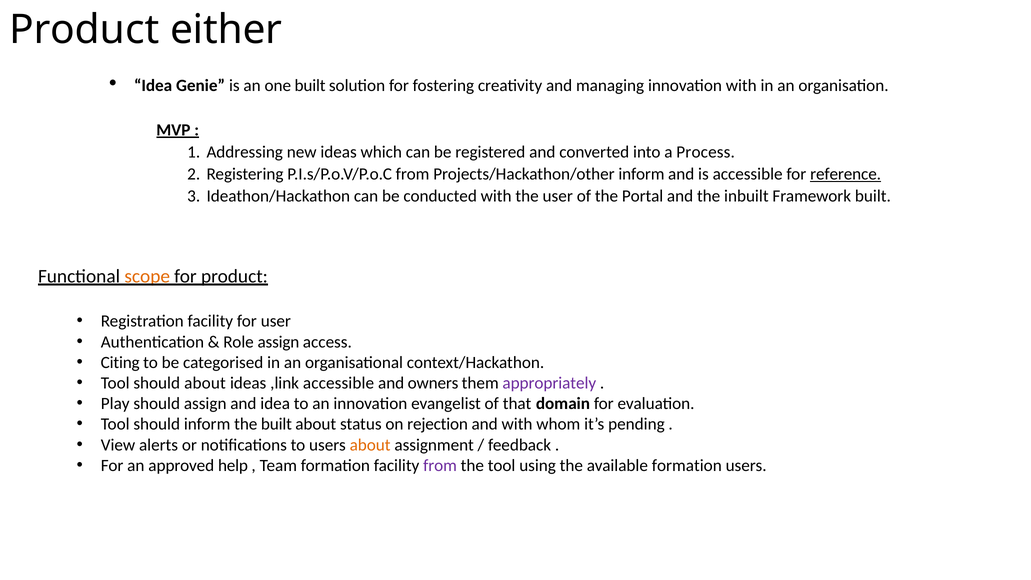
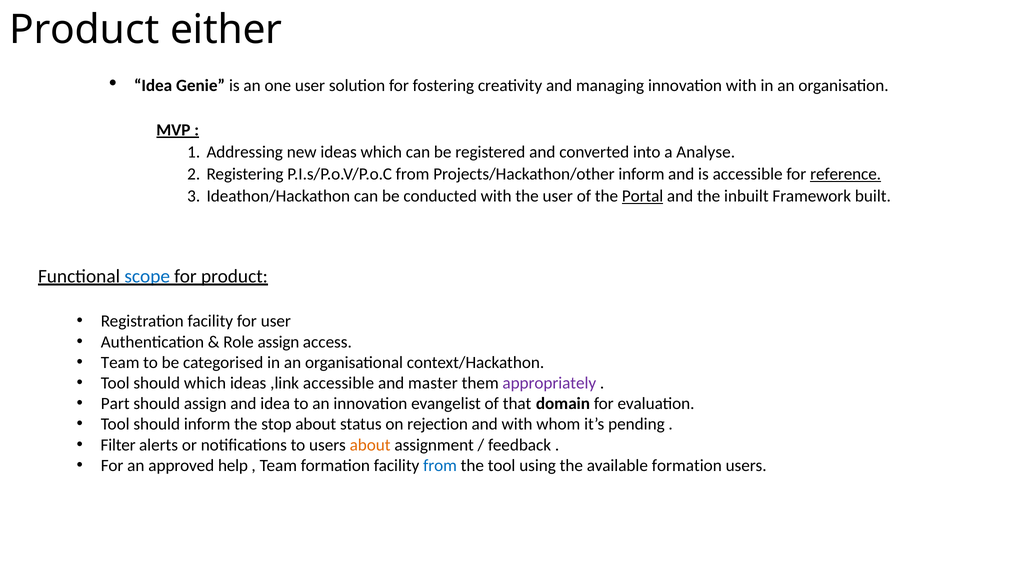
one built: built -> user (310, 86)
Process: Process -> Analyse (706, 152)
Portal underline: none -> present (643, 196)
scope colour: orange -> blue (147, 276)
Citing: Citing -> Team (120, 362)
should about: about -> which (205, 383)
owners: owners -> master (433, 383)
Play: Play -> Part (115, 404)
the built: built -> stop (276, 424)
View: View -> Filter (118, 445)
from colour: purple -> blue (440, 465)
